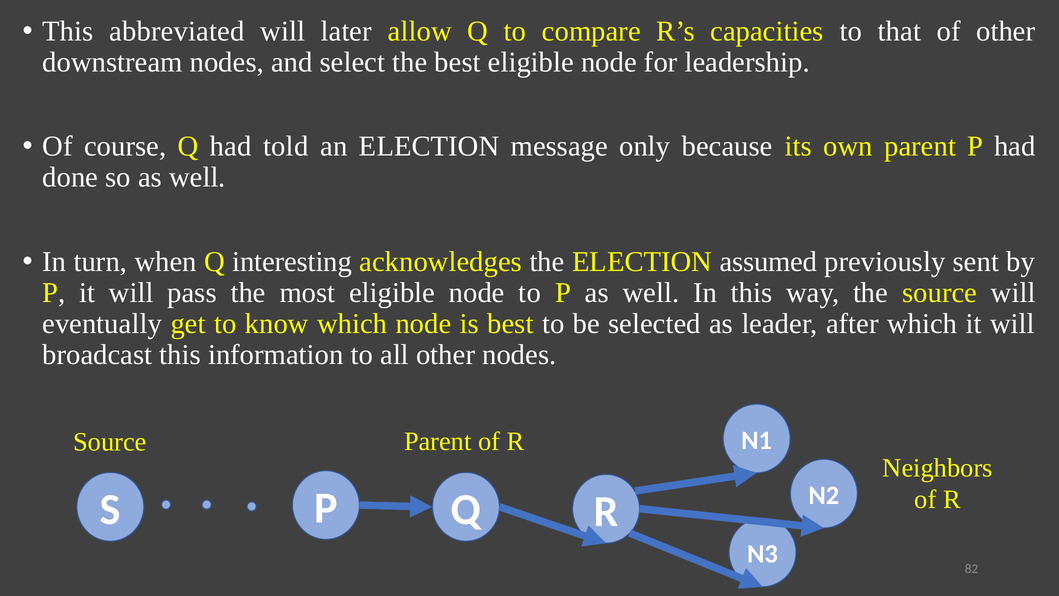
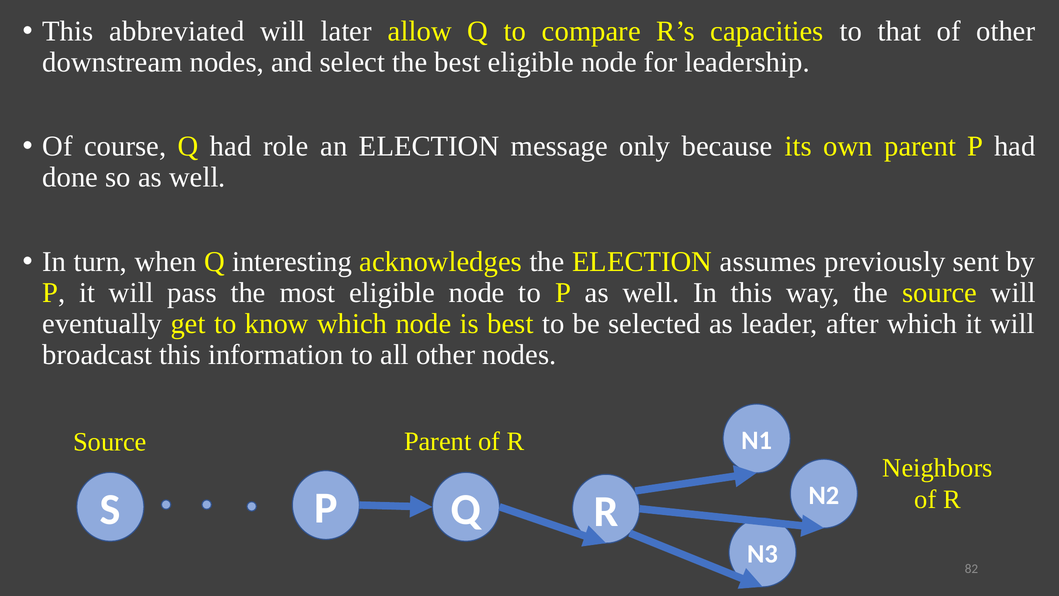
told: told -> role (286, 146)
assumed: assumed -> assumes (768, 262)
